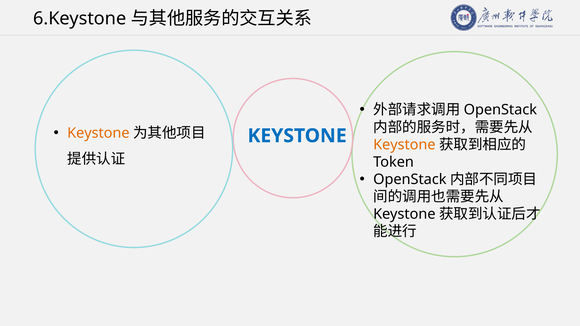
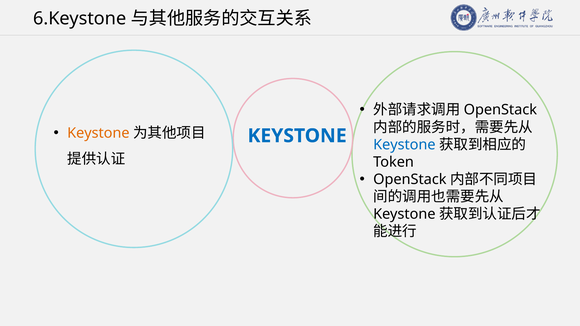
Keystone colour: orange -> blue (404, 145)
